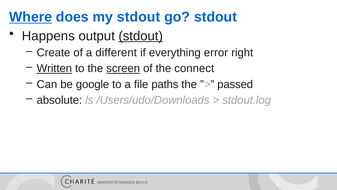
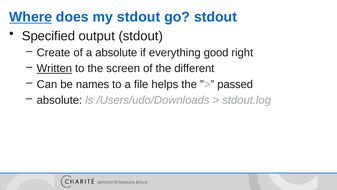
Happens: Happens -> Specified (48, 36)
stdout underline: present -> none (141, 36)
a different: different -> absolute (116, 53)
error: error -> good (216, 53)
screen underline: present -> none (123, 68)
connect: connect -> different (194, 68)
google: google -> names (93, 84)
paths: paths -> helps (165, 84)
